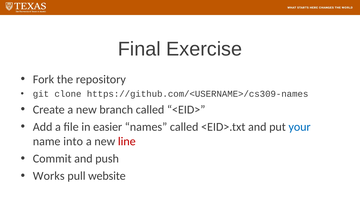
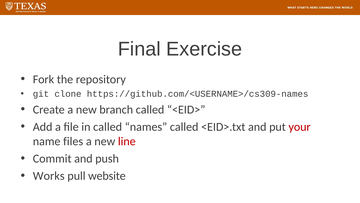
in easier: easier -> called (108, 127)
your colour: blue -> red (300, 127)
into: into -> files (73, 141)
